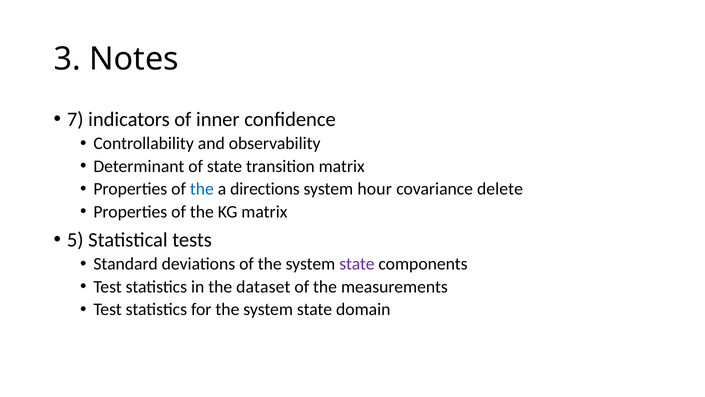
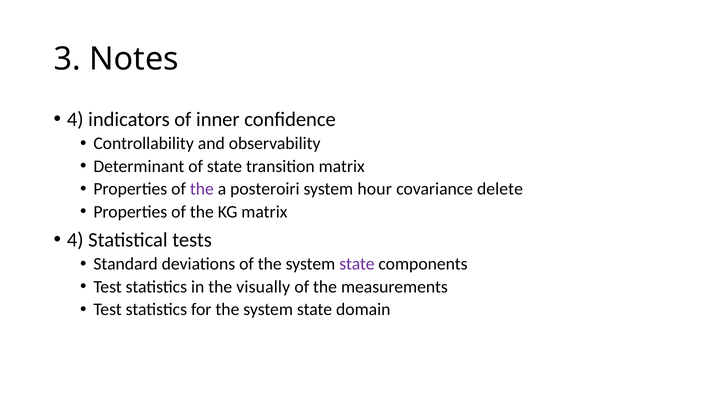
7: 7 -> 4 (75, 119)
the colour: blue -> purple (202, 189)
directions: directions -> posteroiri (265, 189)
5: 5 -> 4 (75, 240)
dataset: dataset -> visually (263, 287)
